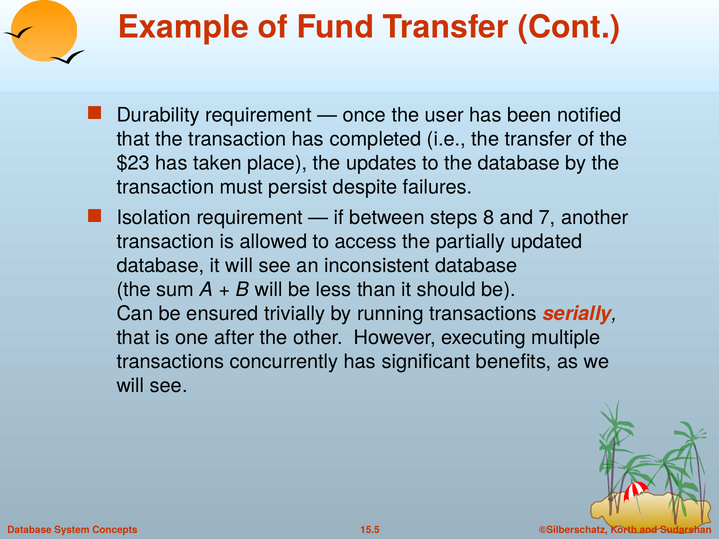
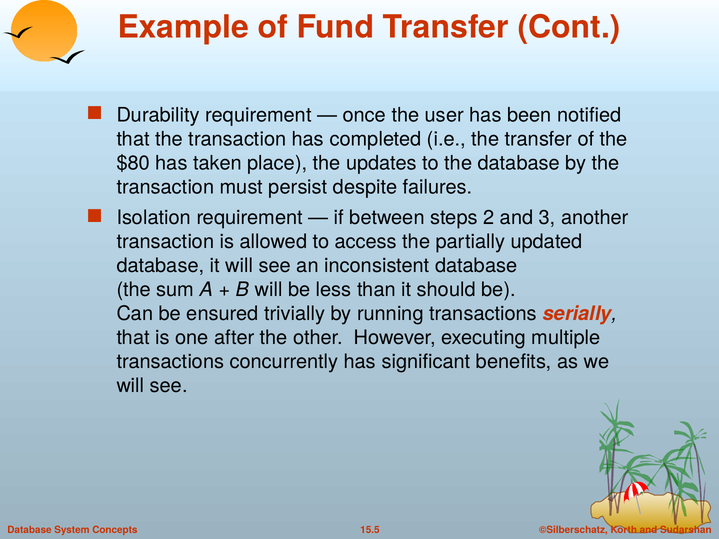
$23: $23 -> $80 (133, 163)
8: 8 -> 2 (489, 218)
7: 7 -> 3 (547, 218)
